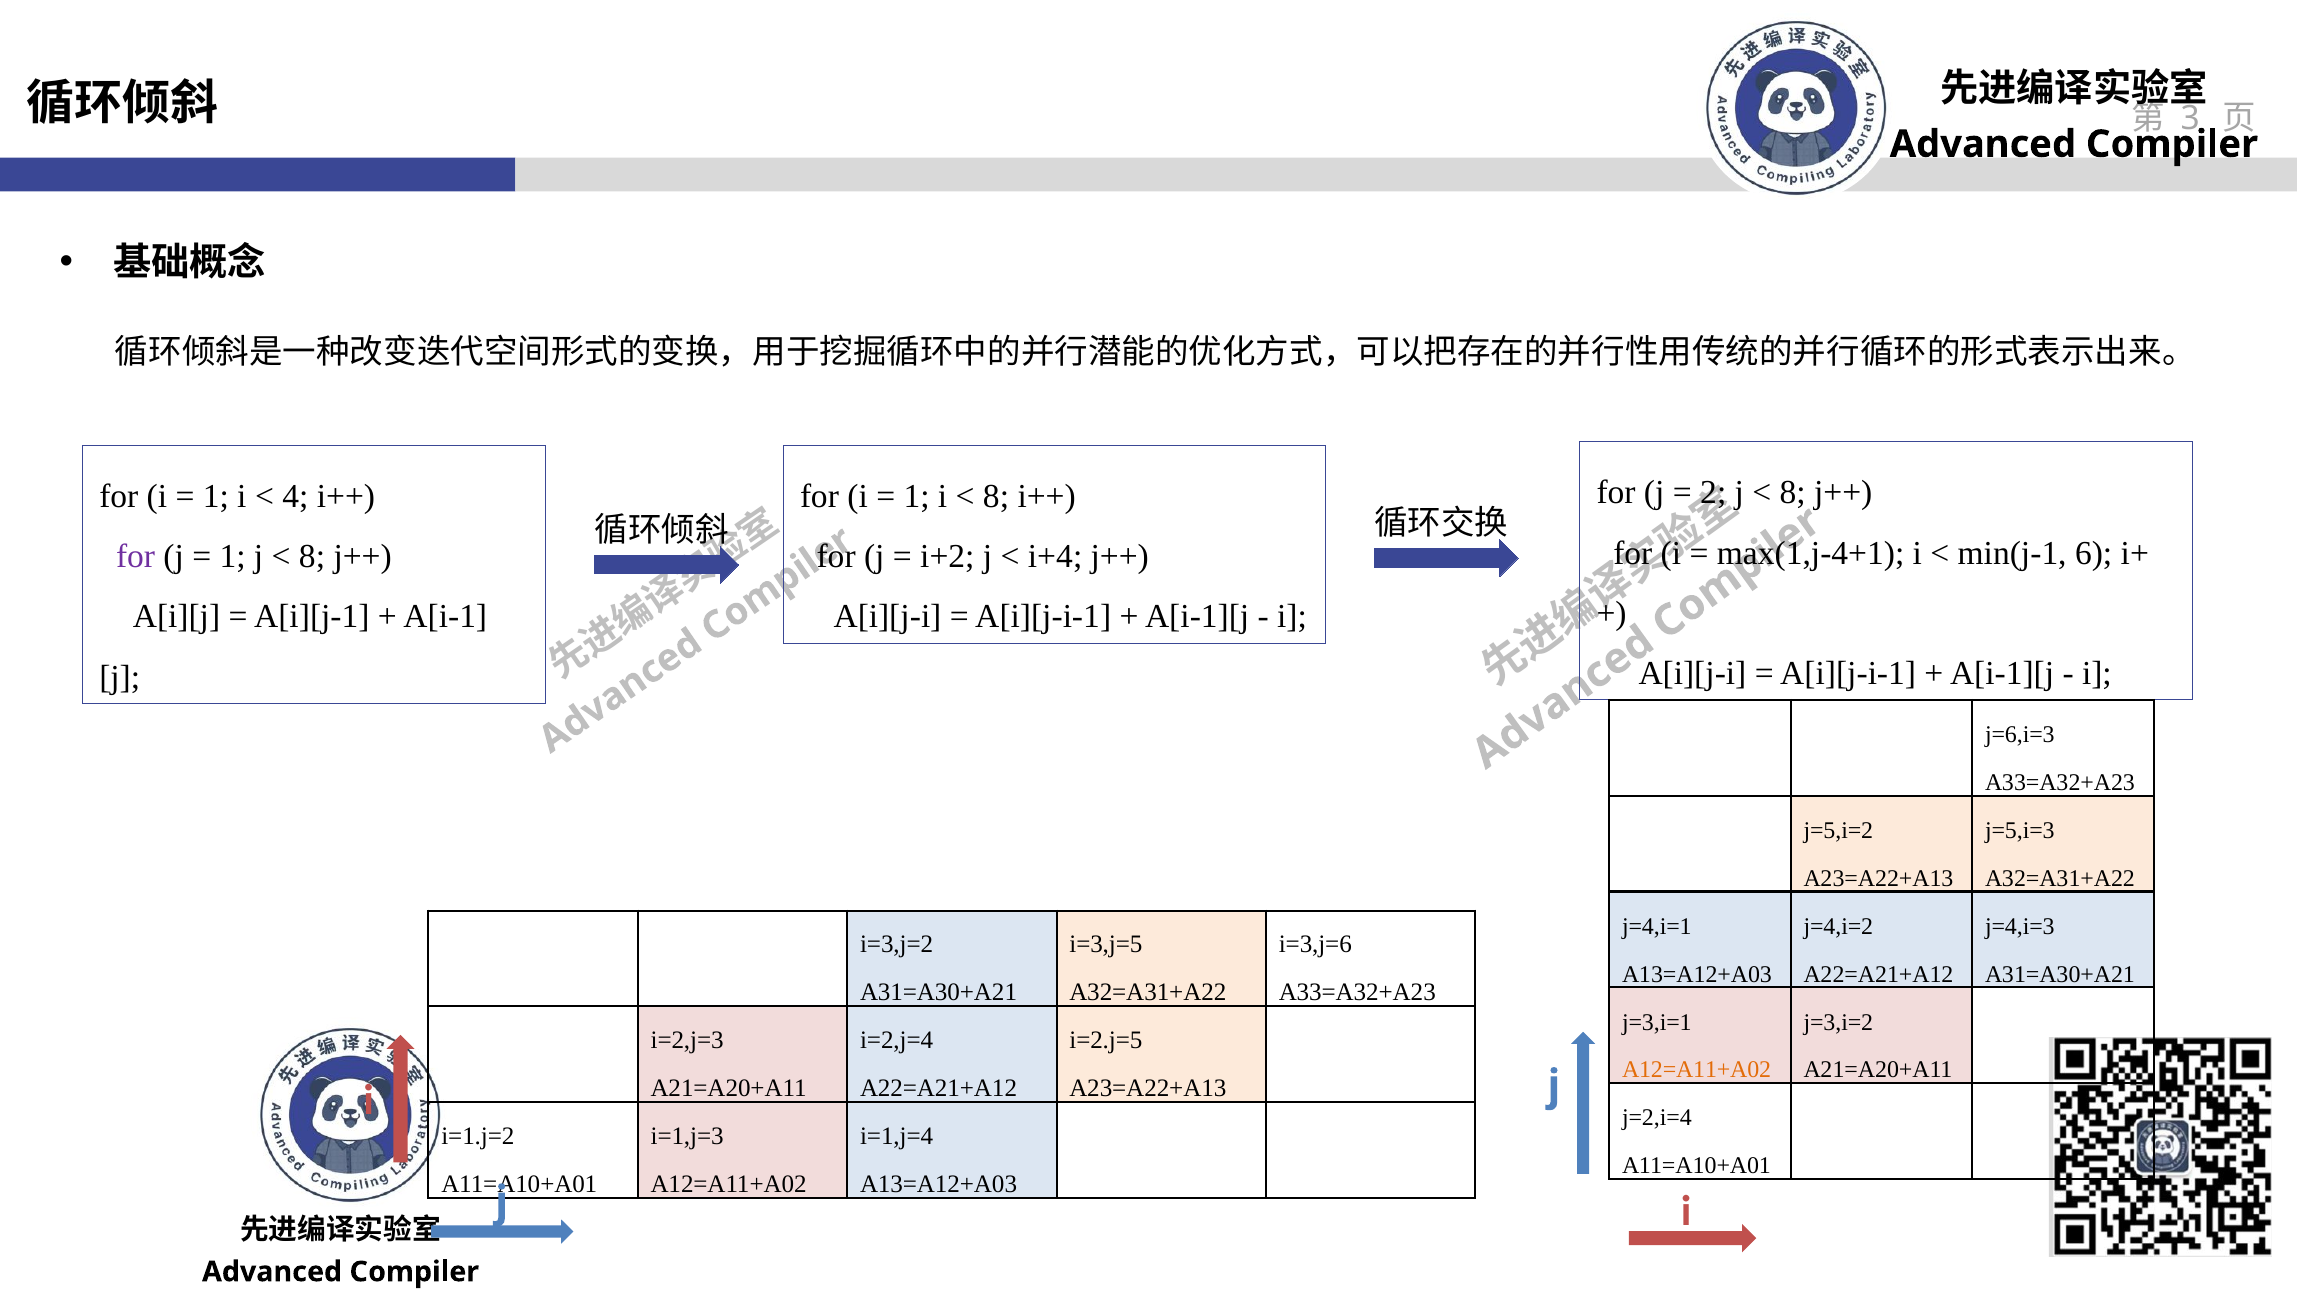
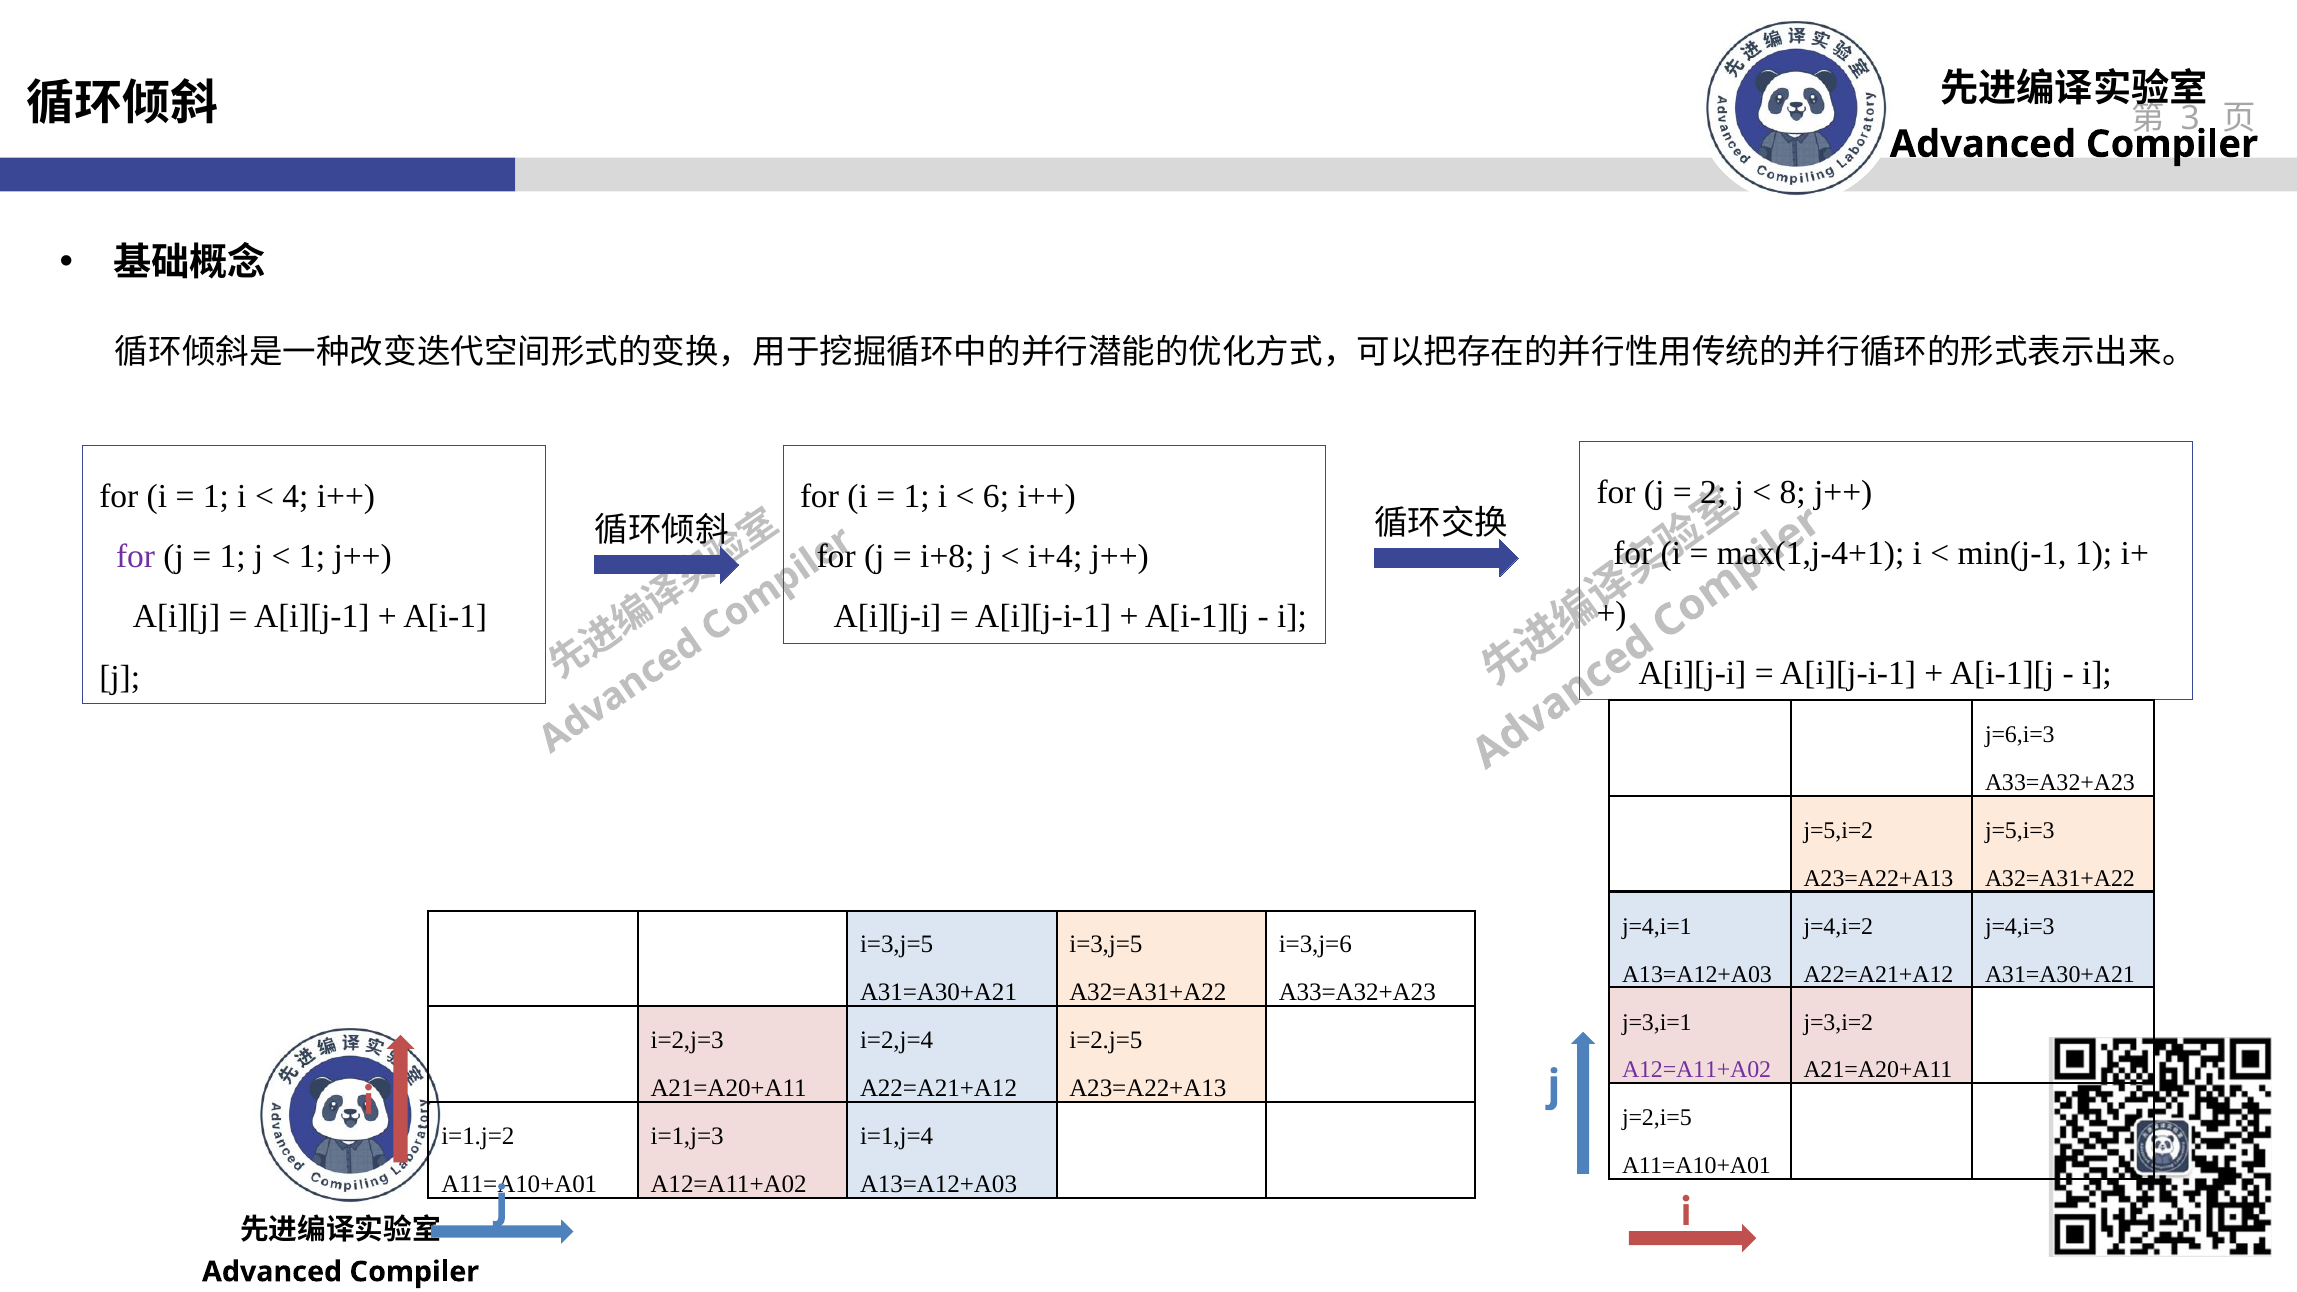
8: 8 -> 6 (996, 496)
min(j-1 6: 6 -> 1 (2094, 553)
8: 8 -> 1 (312, 557)
i+2: i+2 -> i+8 (947, 557)
i=3,j=2: i=3,j=2 -> i=3,j=5 (897, 945)
A12=A11+A02 colour: orange -> purple (1697, 1070)
j=2,i=4: j=2,i=4 -> j=2,i=5 (1657, 1118)
